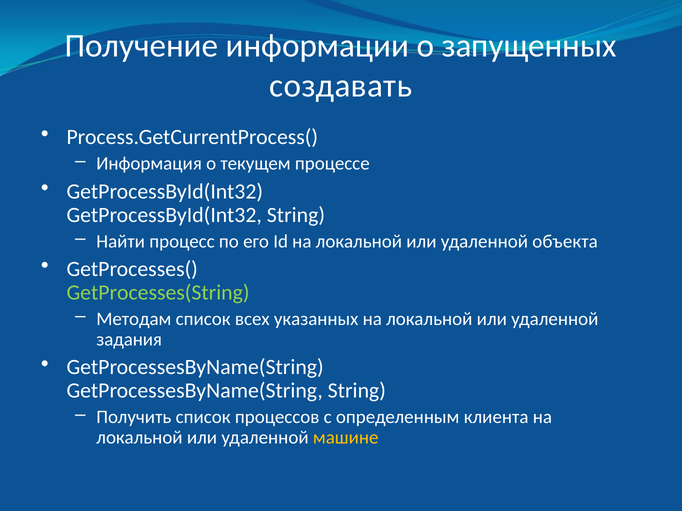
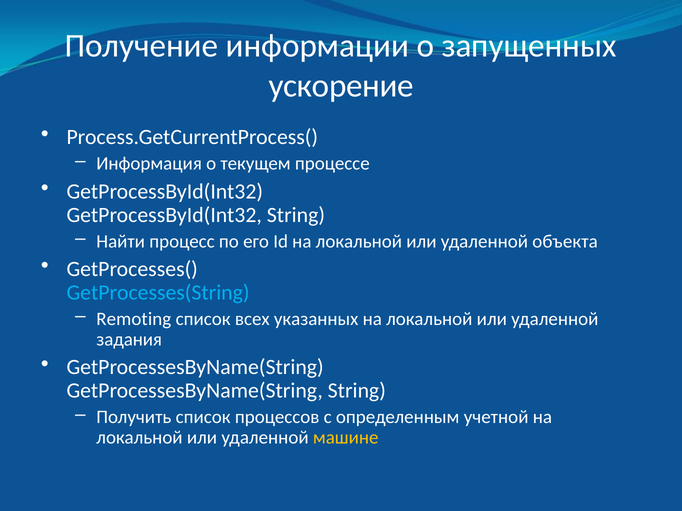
создавать: создавать -> ускорение (341, 86)
GetProcesses(String colour: light green -> light blue (158, 293)
Методам: Методам -> Remoting (134, 319)
клиента: клиента -> учетной (496, 417)
